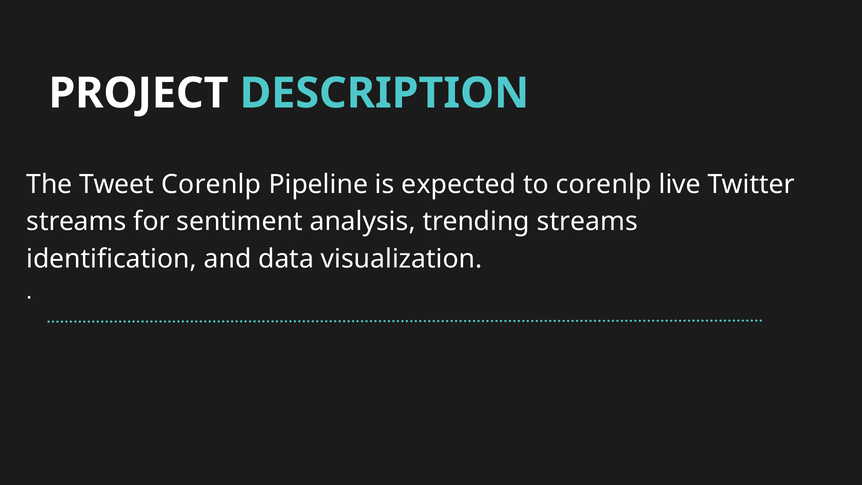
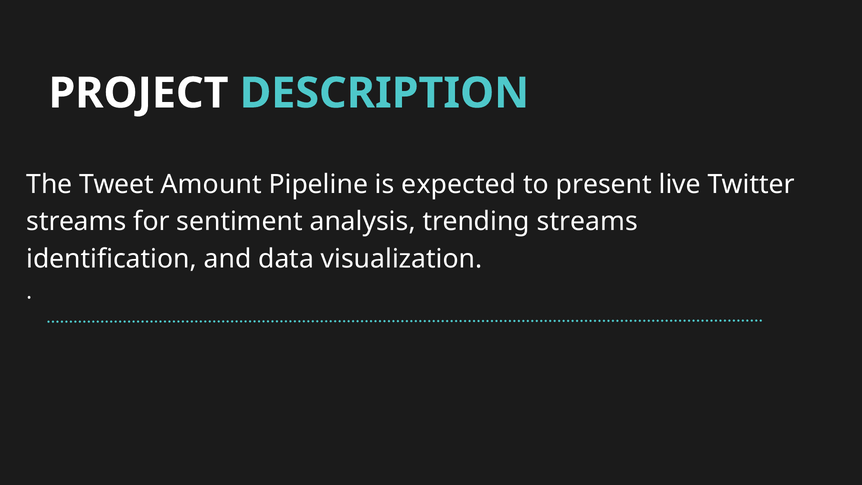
Tweet Corenlp: Corenlp -> Amount (211, 184)
to corenlp: corenlp -> present (604, 184)
